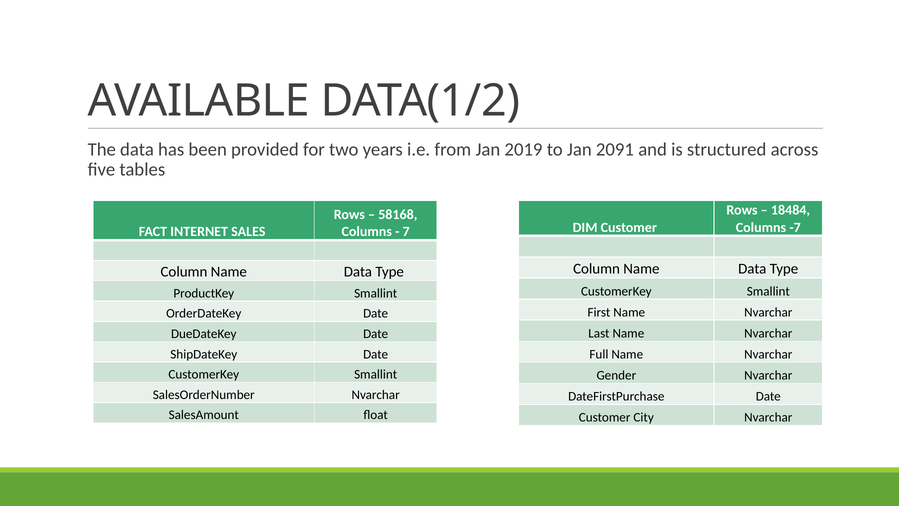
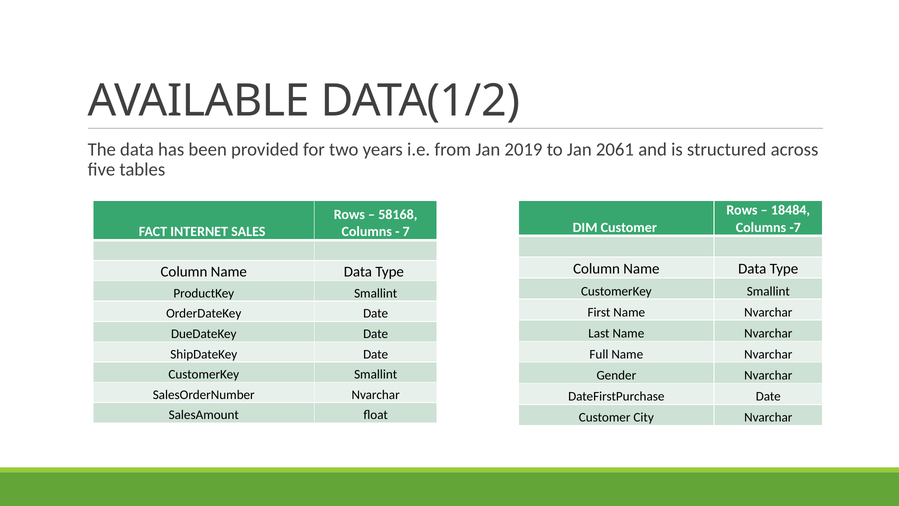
2091: 2091 -> 2061 (615, 149)
